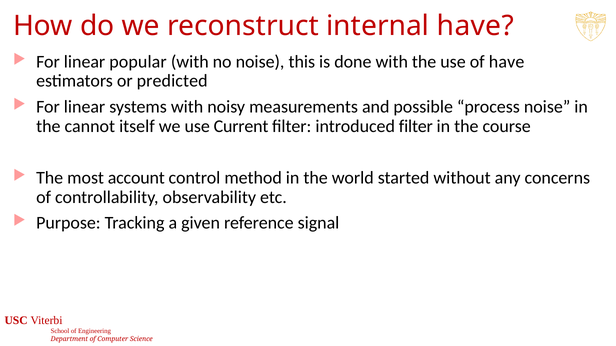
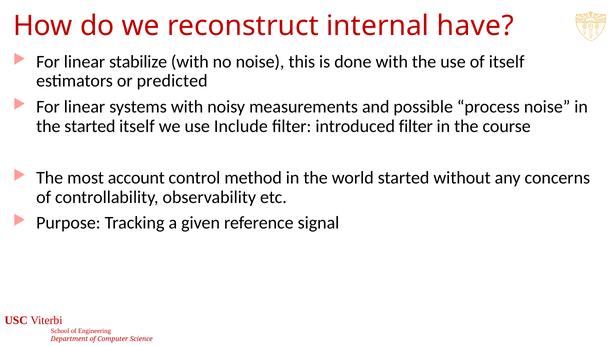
popular: popular -> stabilize (138, 62)
of have: have -> itself (507, 62)
the cannot: cannot -> started (90, 126)
Current: Current -> Include (241, 126)
